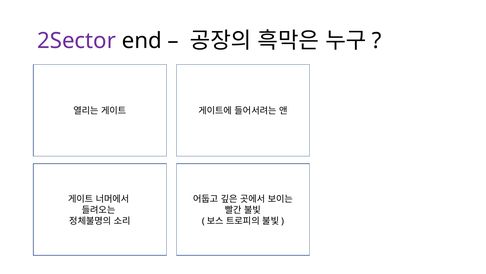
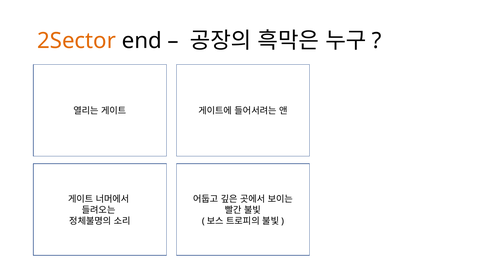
2Sector colour: purple -> orange (77, 41)
